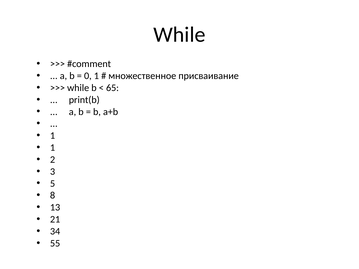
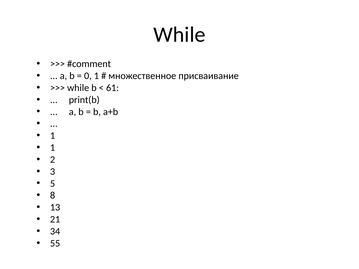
65: 65 -> 61 (112, 88)
